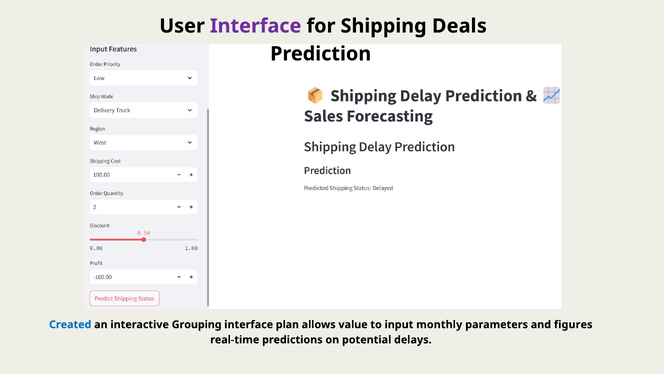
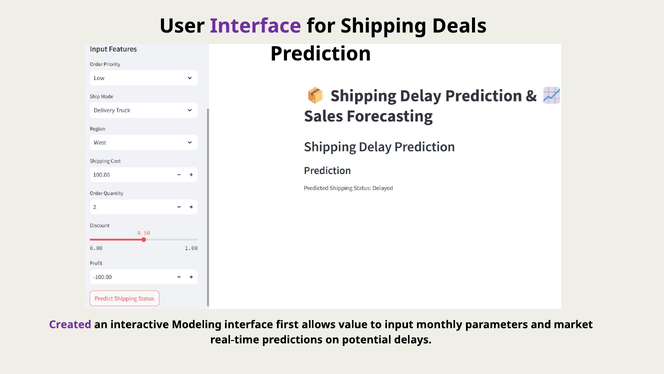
Created colour: blue -> purple (70, 324)
Grouping: Grouping -> Modeling (197, 324)
plan: plan -> first (287, 324)
figures: figures -> market (573, 324)
